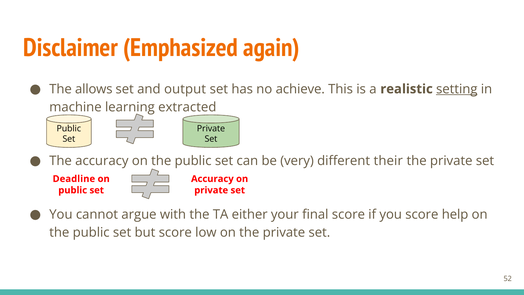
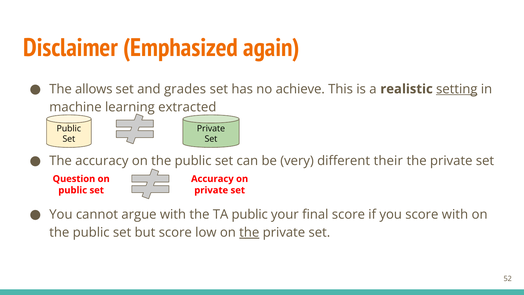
output: output -> grades (185, 89)
Deadline: Deadline -> Question (74, 179)
TA either: either -> public (250, 214)
score help: help -> with (455, 214)
the underline: none -> present (249, 232)
